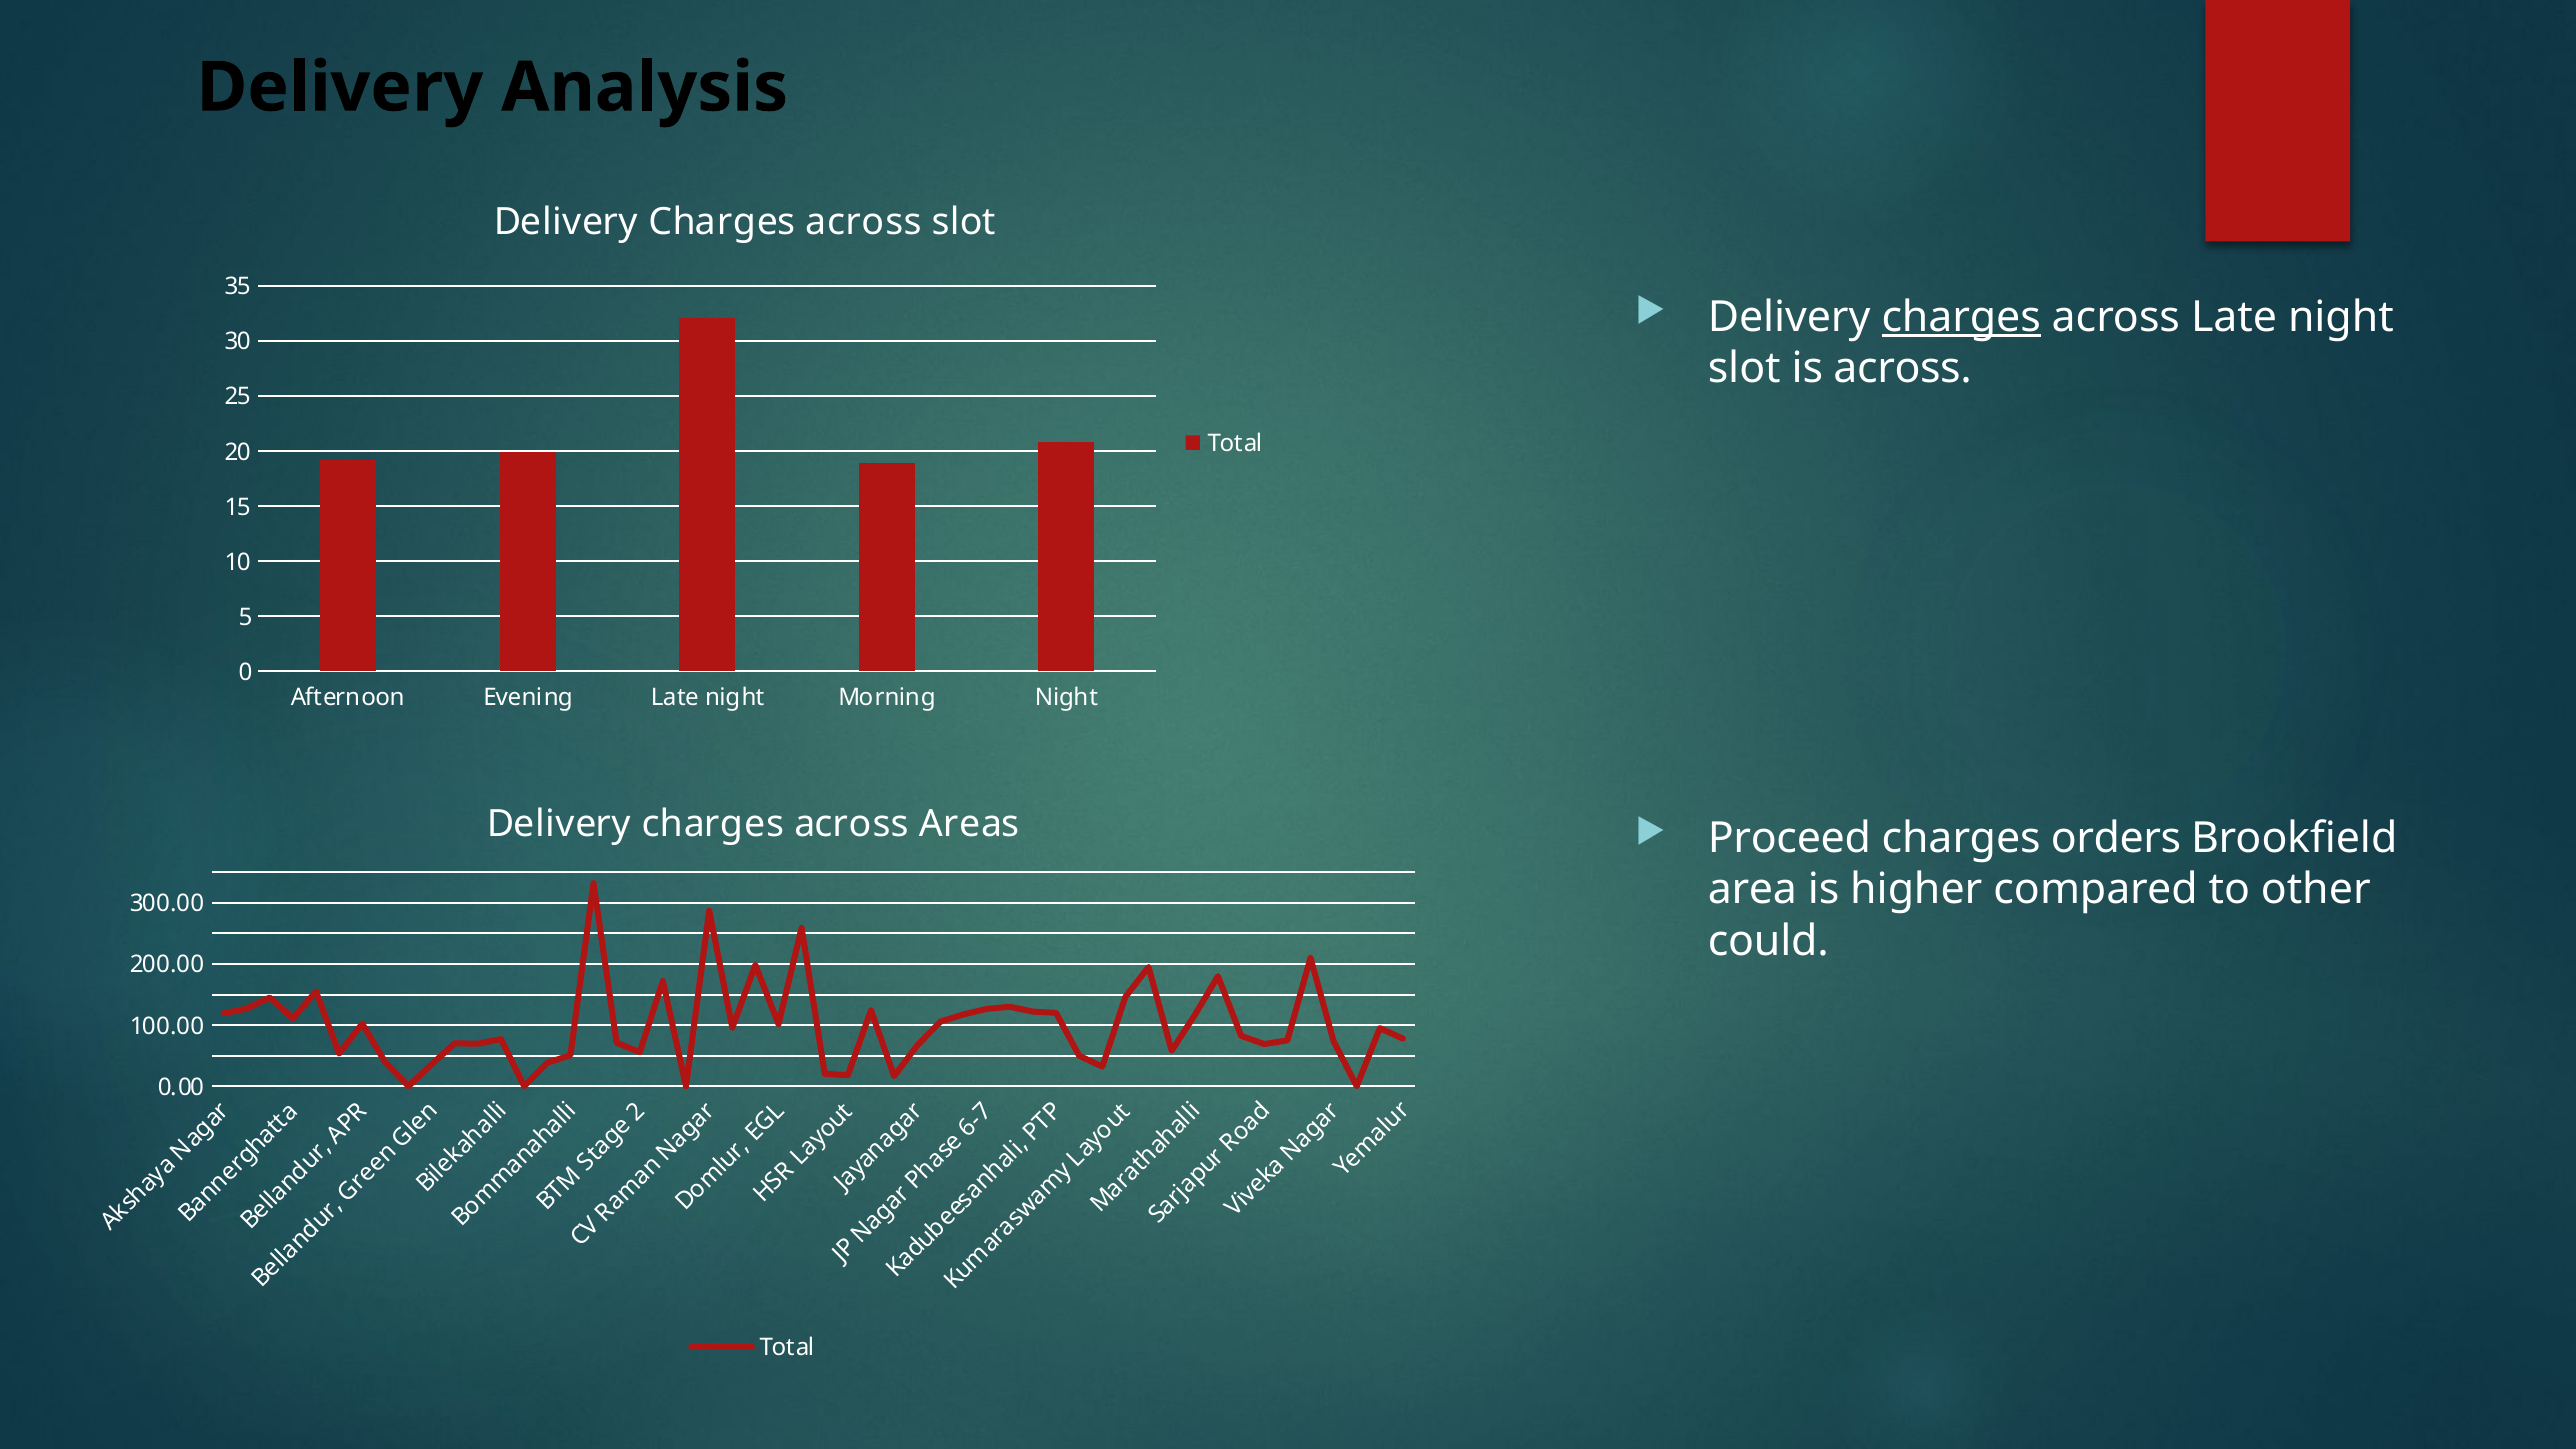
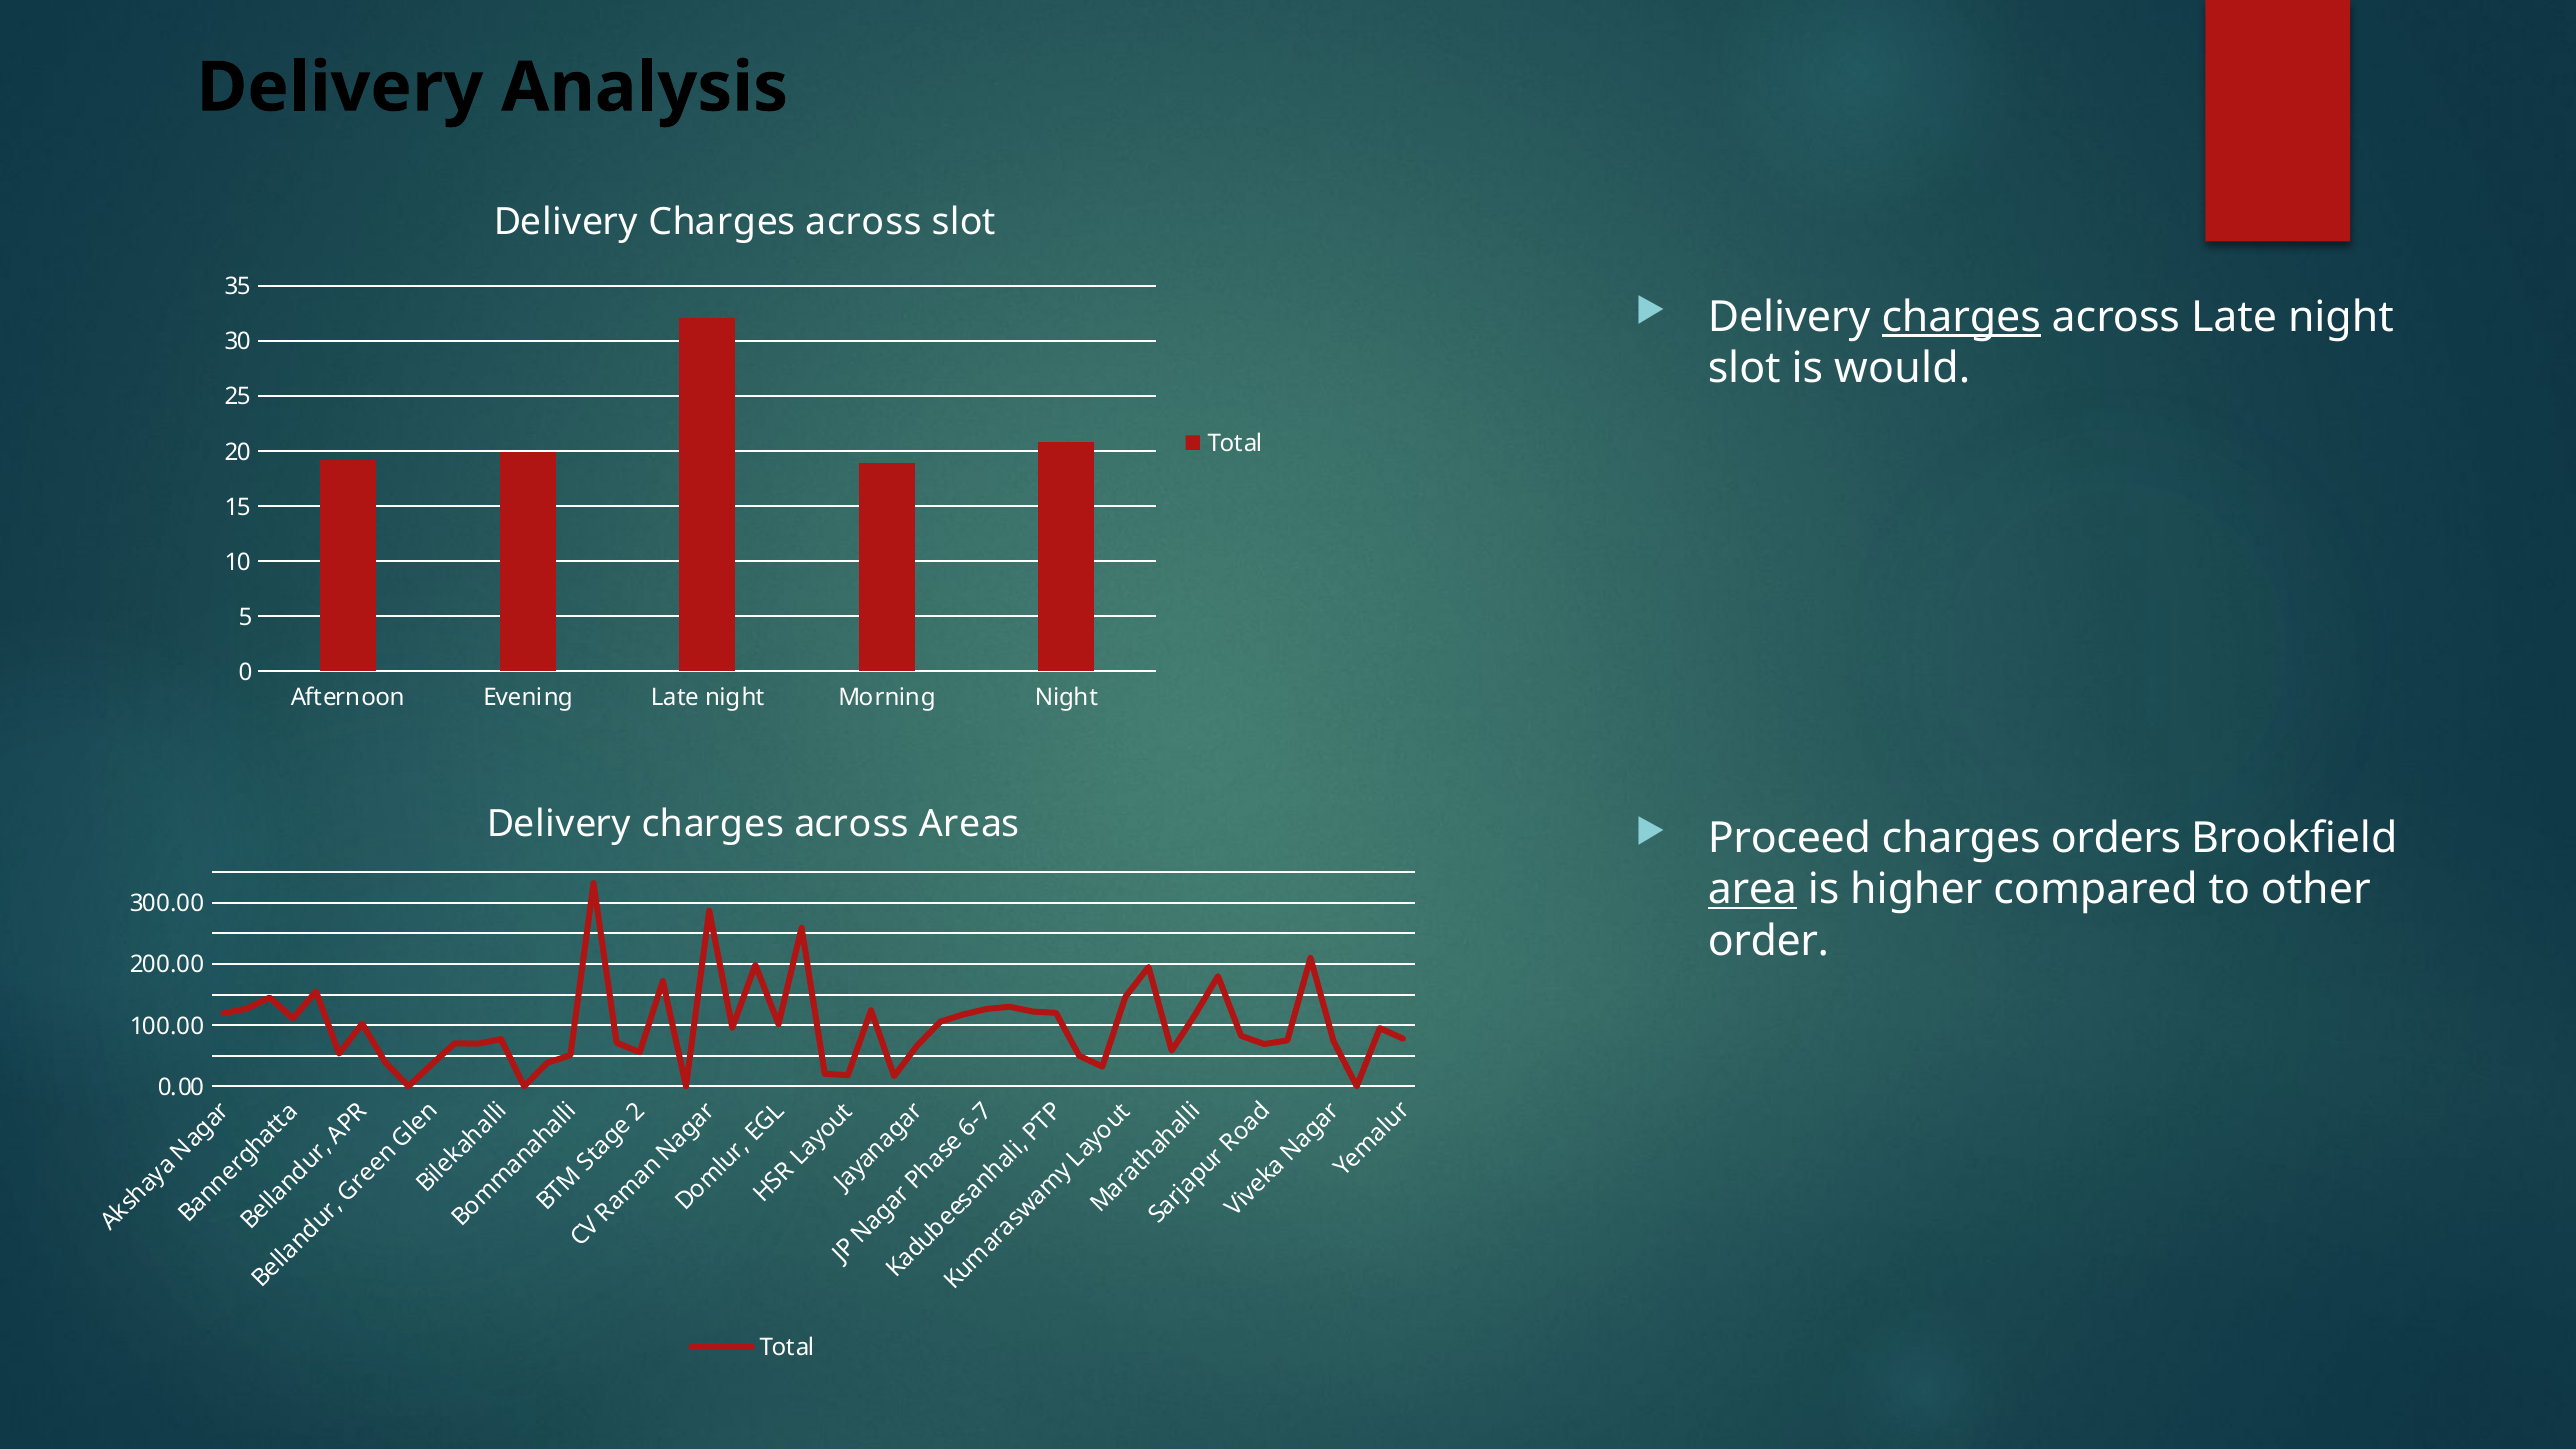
is across: across -> would (1902, 368)
area underline: none -> present (1752, 889)
could: could -> order (1768, 941)
